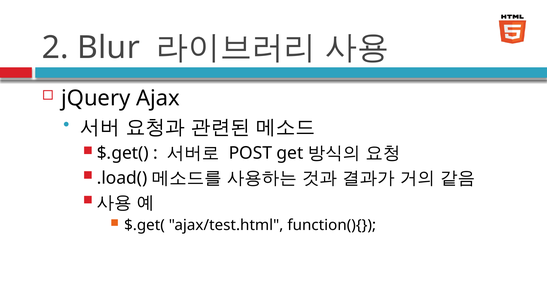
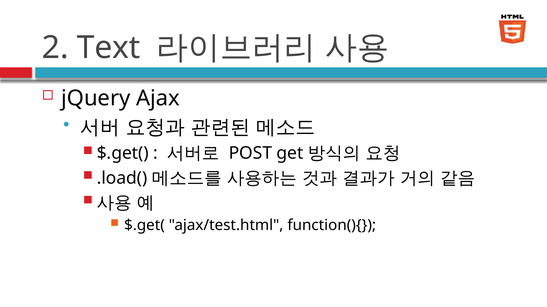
Blur: Blur -> Text (109, 48)
